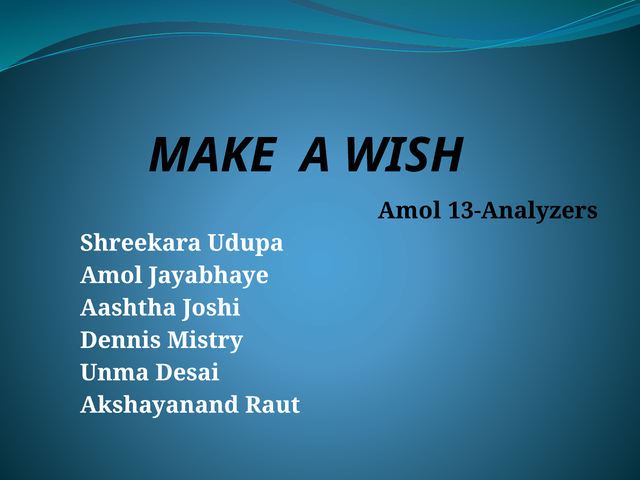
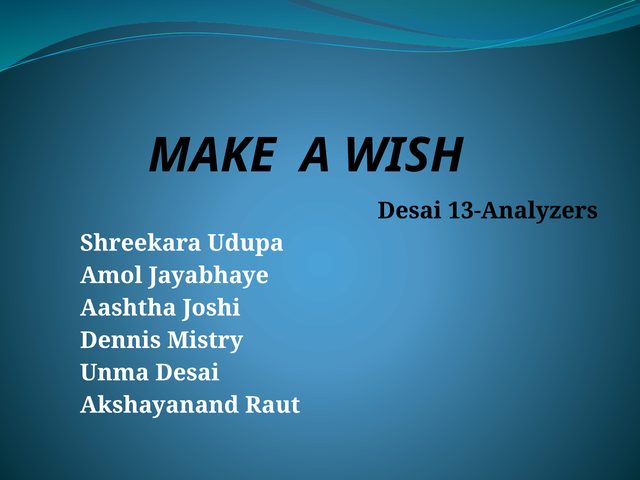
Amol: Amol -> Desai (410, 211)
